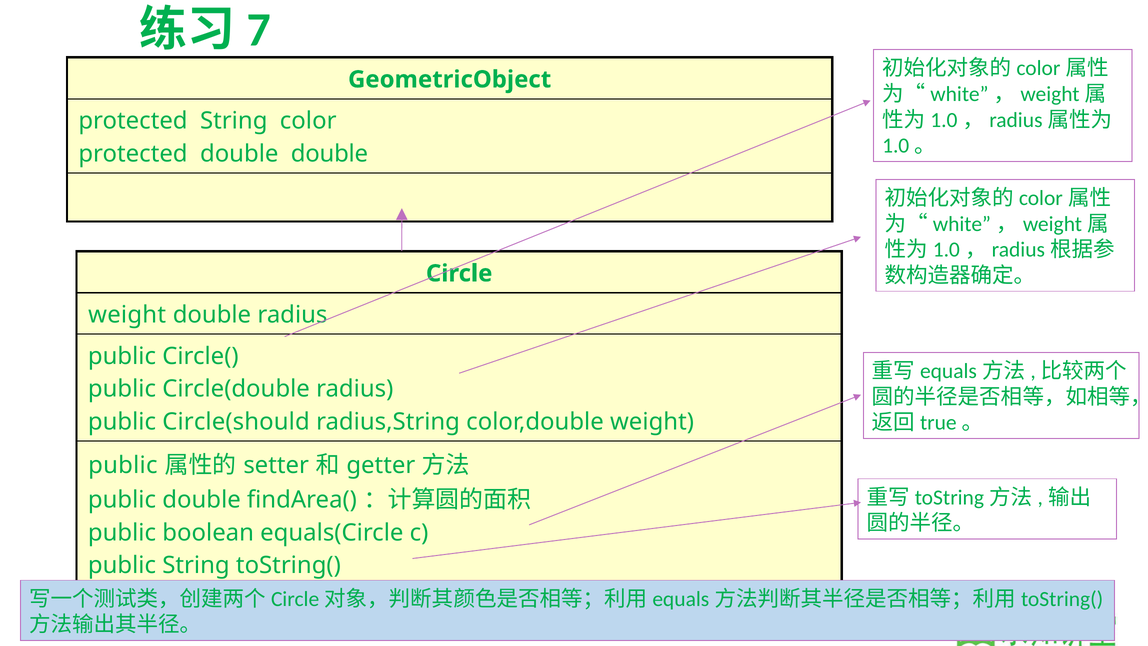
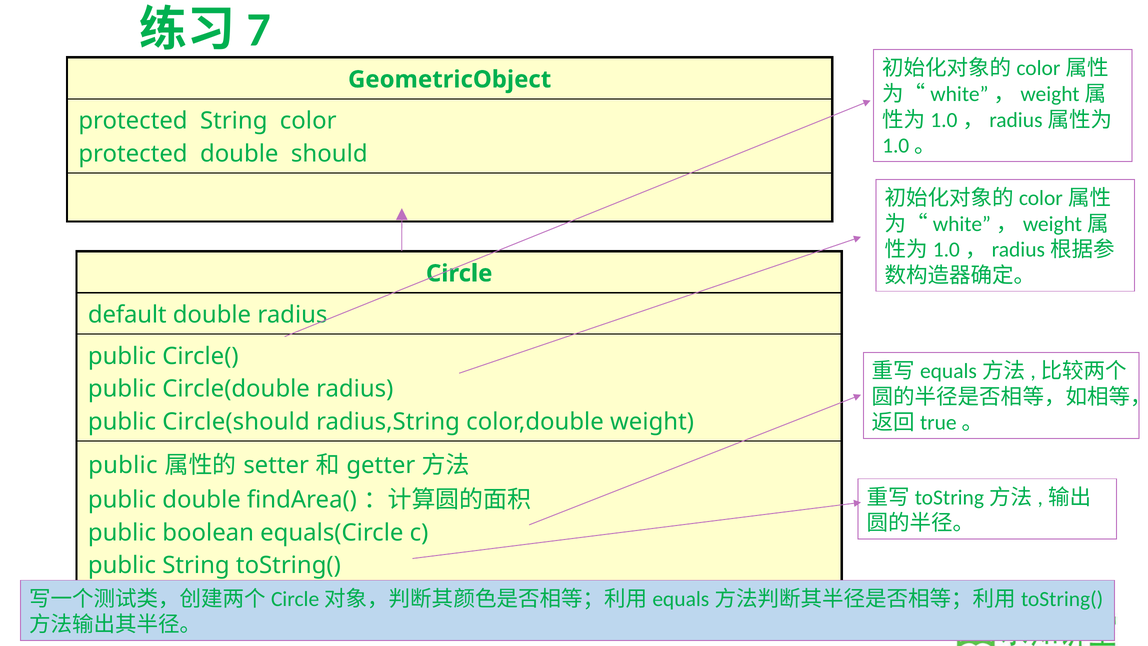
double double: double -> should (329, 154)
weight: weight -> default (127, 315)
